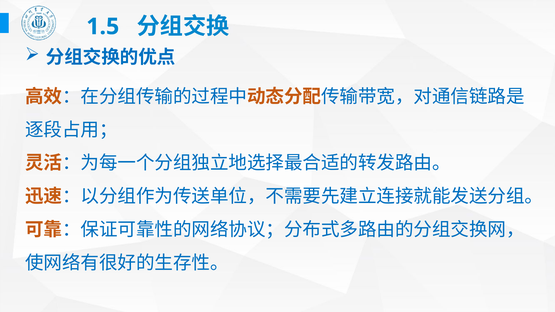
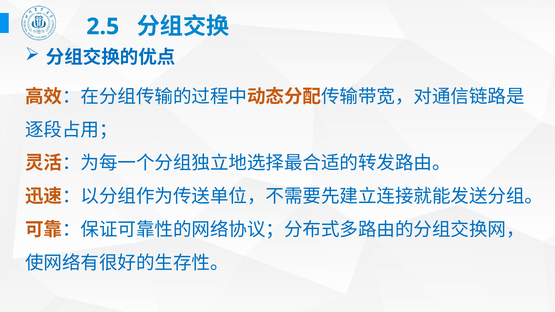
1.5: 1.5 -> 2.5 (103, 27)
